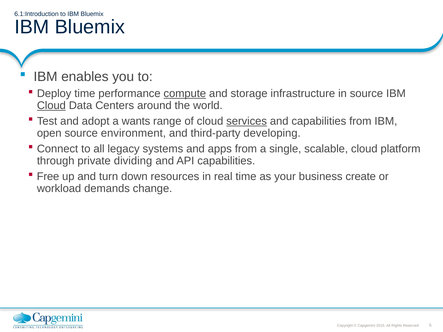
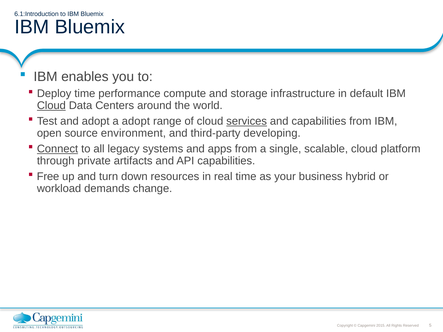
compute underline: present -> none (185, 94)
in source: source -> default (366, 94)
a wants: wants -> adopt (136, 121)
Connect underline: none -> present (58, 149)
dividing: dividing -> artifacts (133, 161)
create: create -> hybrid (361, 177)
